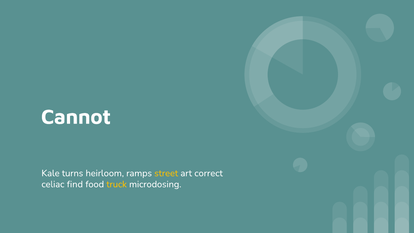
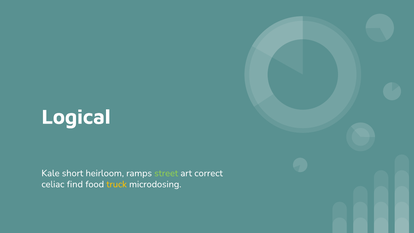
Cannot: Cannot -> Logical (76, 117)
turns: turns -> short (73, 173)
street colour: yellow -> light green (166, 173)
